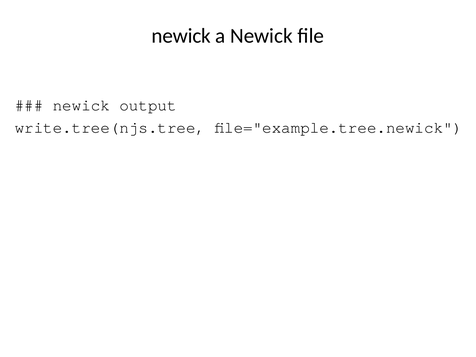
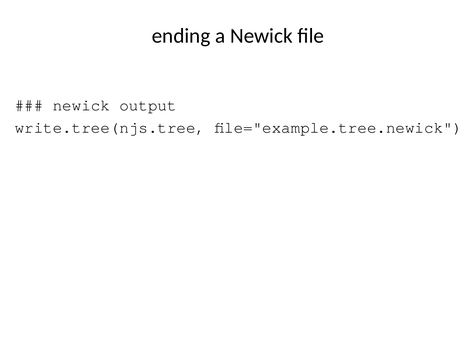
newick: newick -> ending (181, 36)
